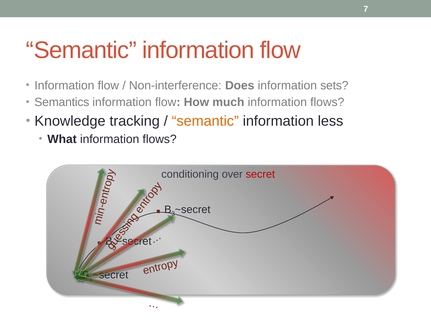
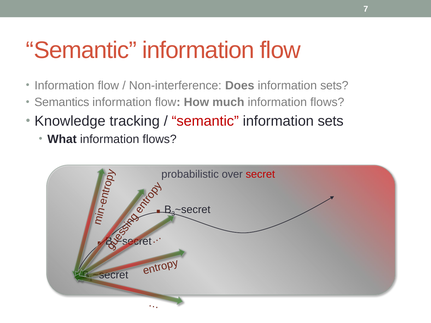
semantic colour: orange -> red (205, 121)
less: less -> sets (331, 121)
conditioning: conditioning -> probabilistic (190, 174)
